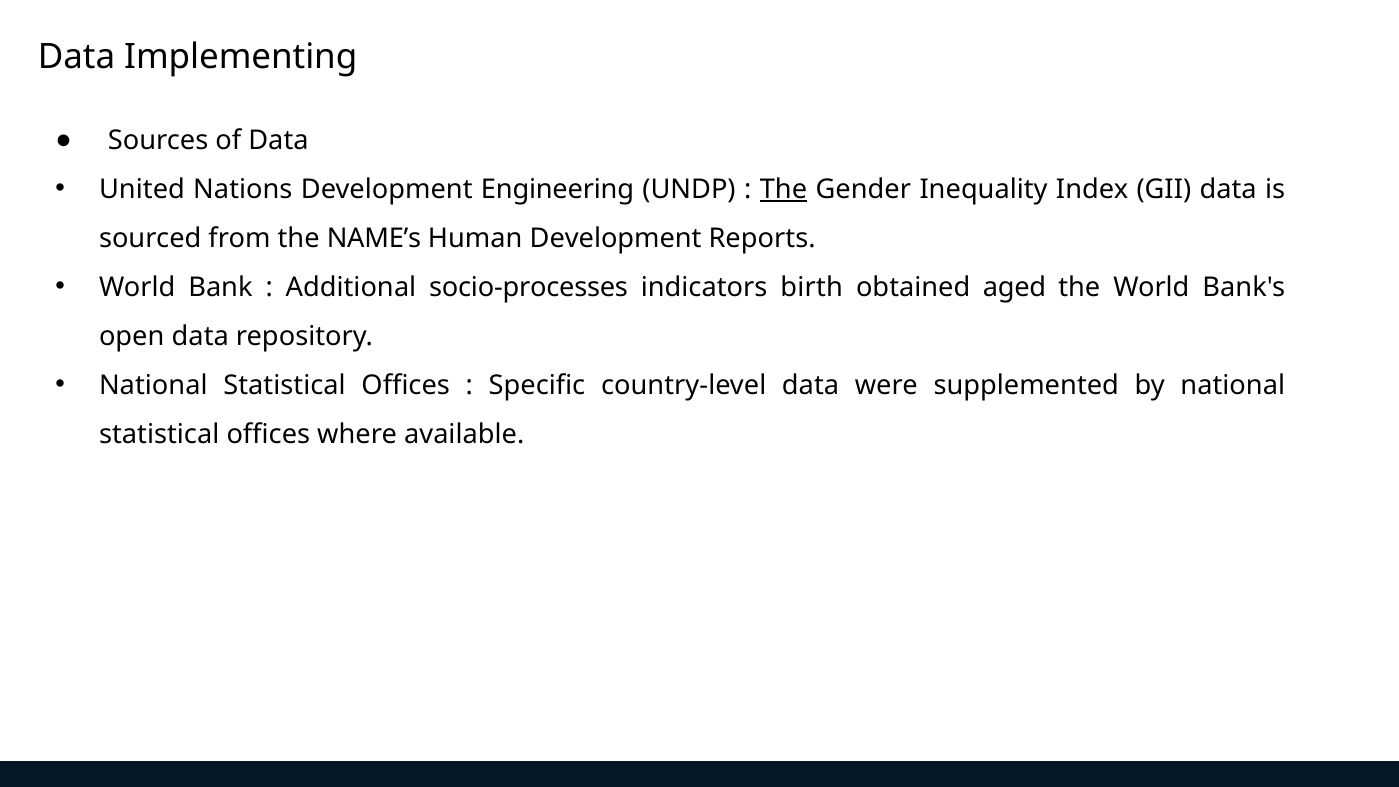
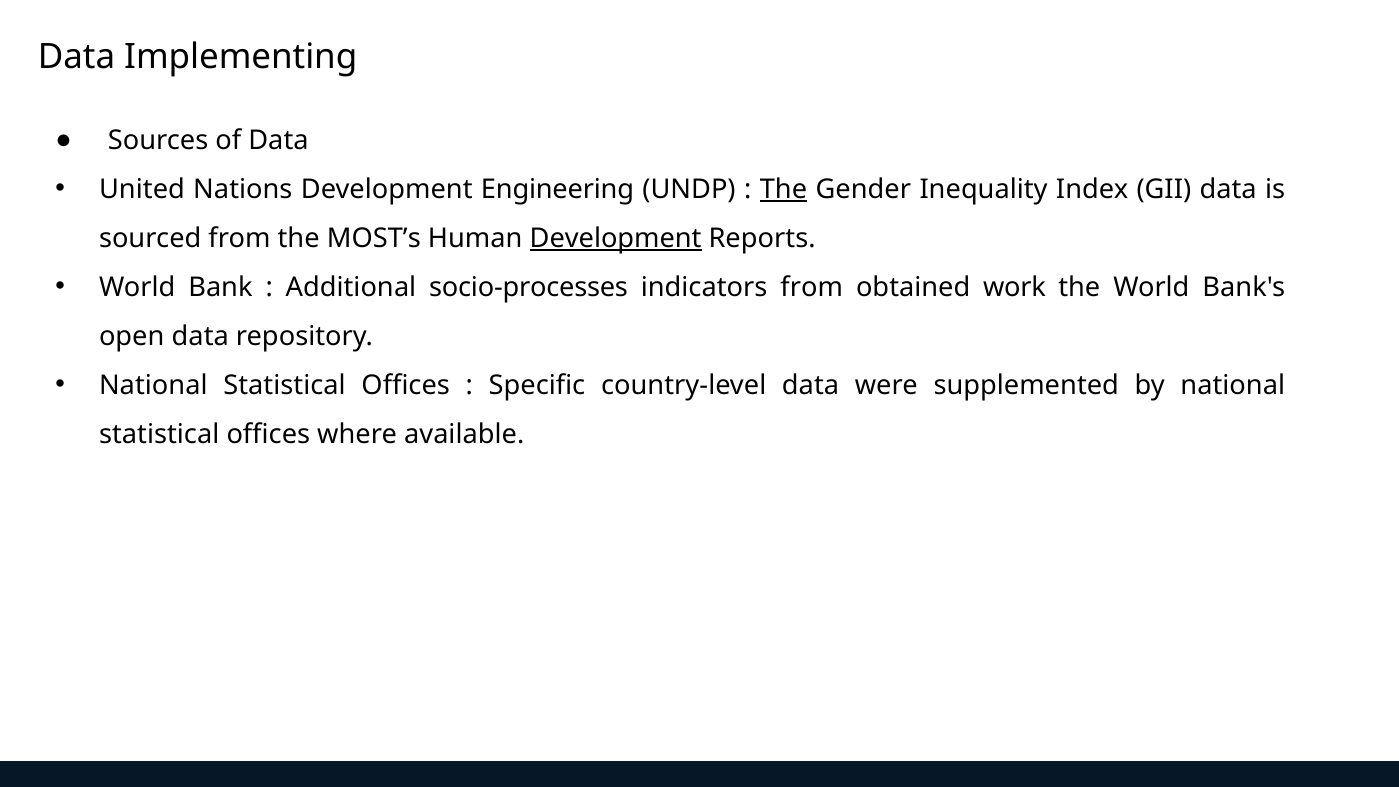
NAME’s: NAME’s -> MOST’s (374, 238)
Development underline: none -> present (616, 238)
indicators birth: birth -> from (812, 287)
aged: aged -> work (1014, 287)
